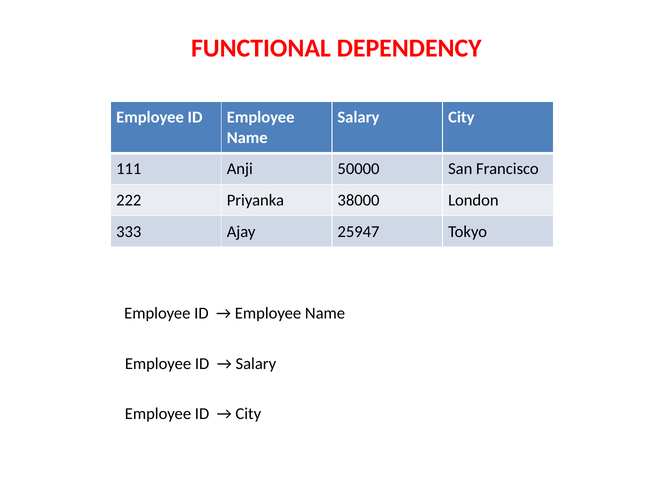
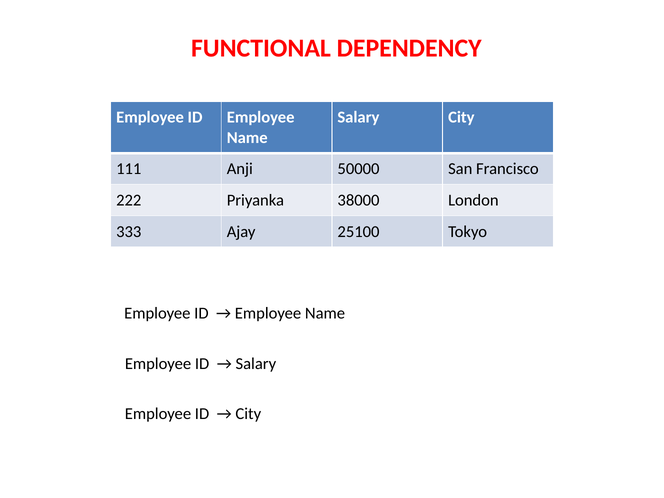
25947: 25947 -> 25100 (358, 232)
